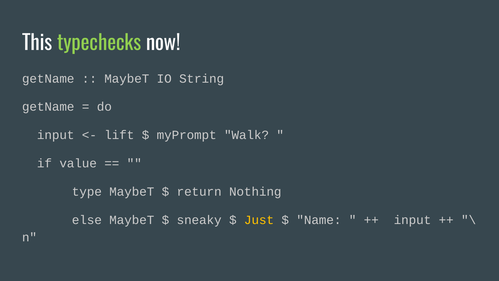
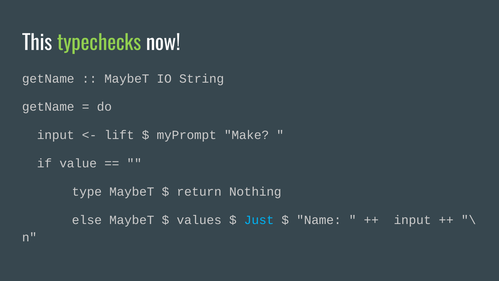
Walk: Walk -> Make (247, 135)
sneaky: sneaky -> values (199, 220)
Just colour: yellow -> light blue (259, 220)
